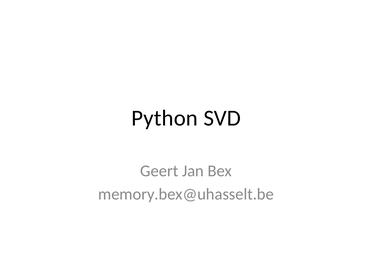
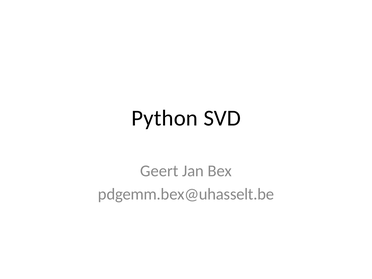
memory.bex@uhasselt.be: memory.bex@uhasselt.be -> pdgemm.bex@uhasselt.be (186, 194)
